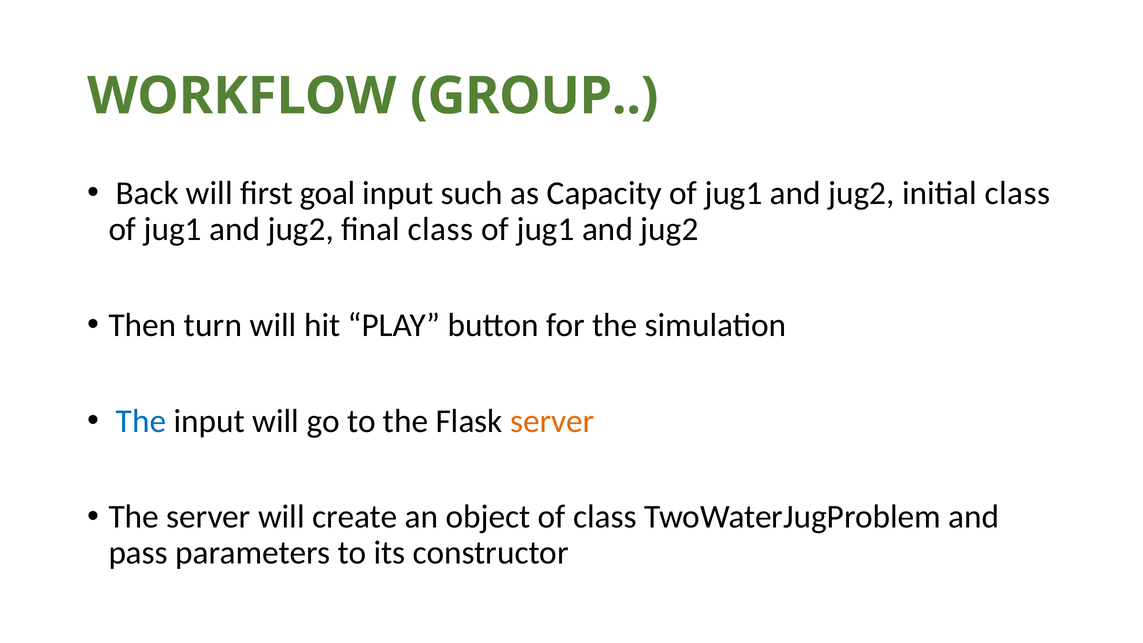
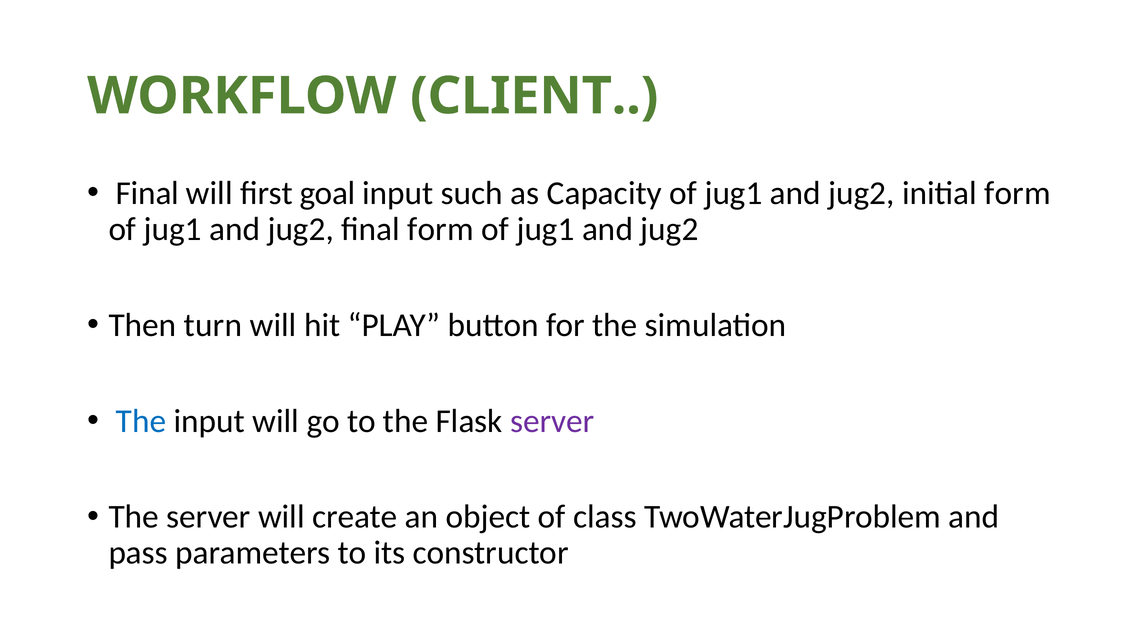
GROUP: GROUP -> CLIENT (534, 96)
Back: Back -> Final (147, 193)
initial class: class -> form (1018, 193)
final class: class -> form (441, 229)
server colour: orange -> purple (552, 421)
